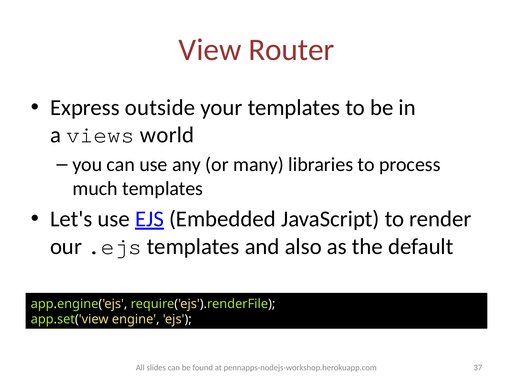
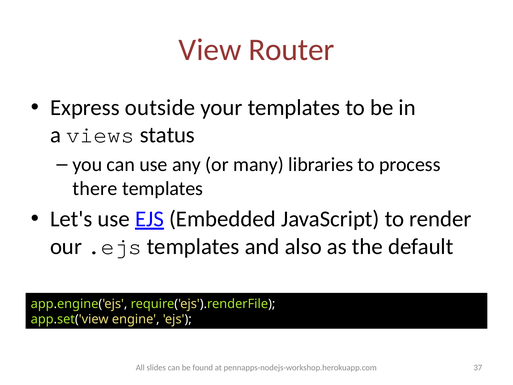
world: world -> status (167, 135)
much: much -> there (95, 188)
